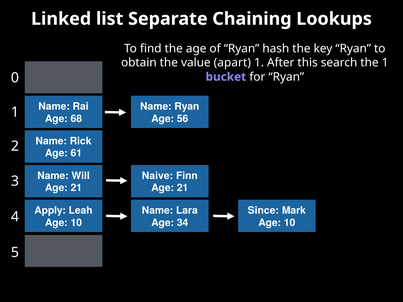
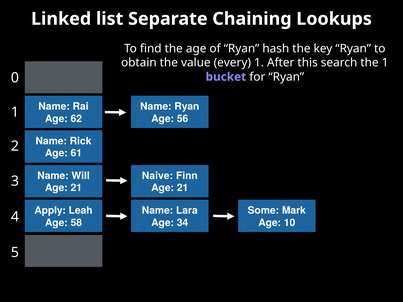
apart: apart -> every (232, 63)
68: 68 -> 62 (76, 119)
Since: Since -> Some (263, 211)
10: 10 -> 58 (76, 223)
